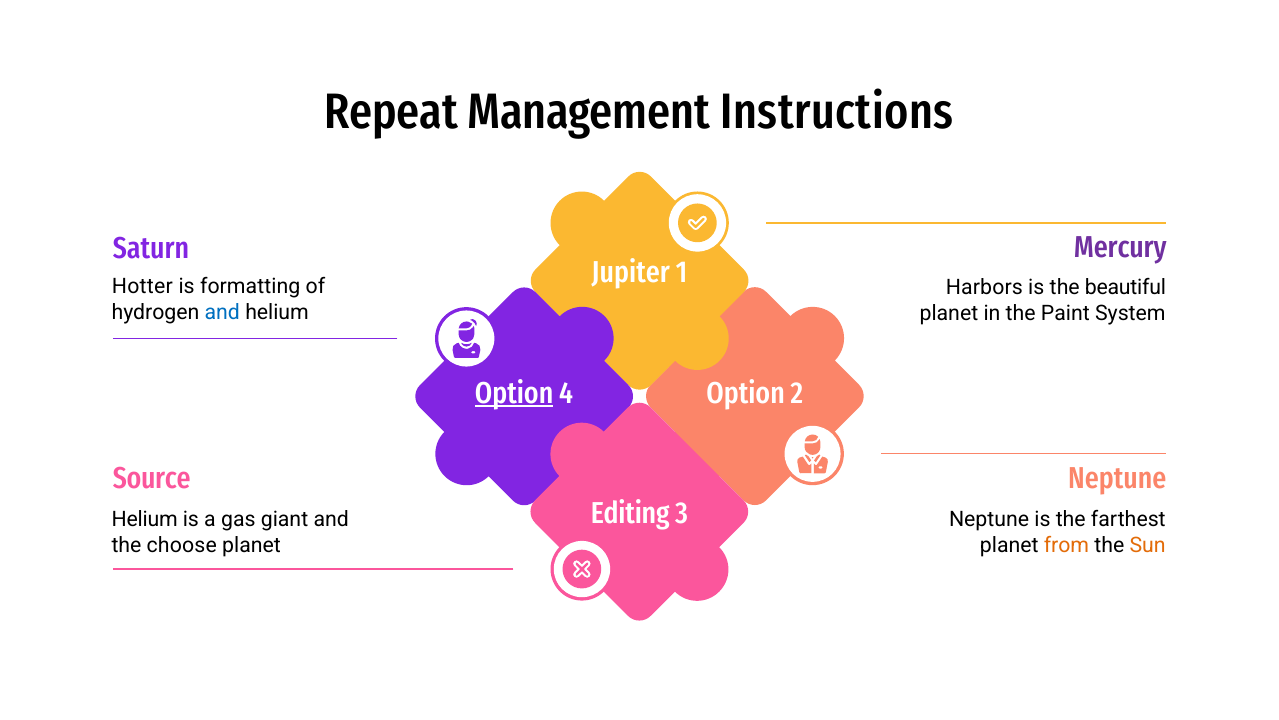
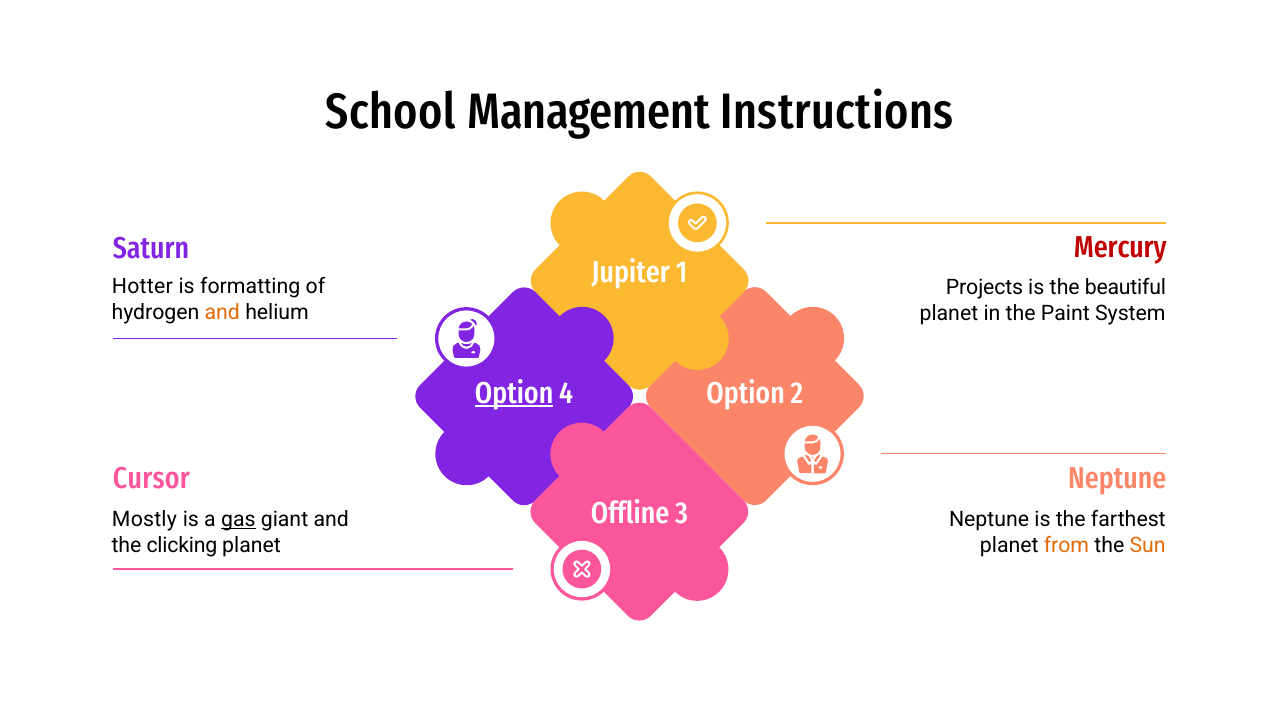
Repeat: Repeat -> School (391, 112)
Mercury colour: purple -> red (1120, 247)
Harbors: Harbors -> Projects (985, 288)
and colour: blue -> orange (222, 312)
Source: Source -> Cursor (151, 478)
Editing: Editing -> Offline (630, 513)
Helium: Helium -> Mostly (144, 519)
gas underline: none -> present (238, 519)
choose: choose -> clicking (182, 545)
